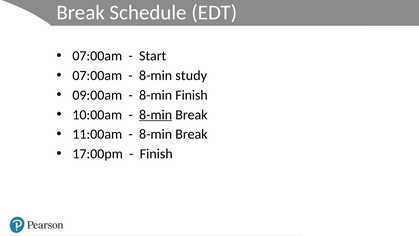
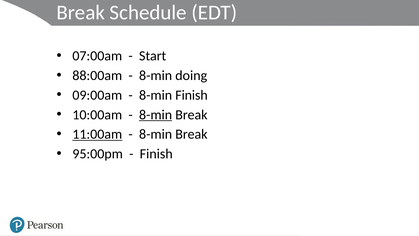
07:00am: 07:00am -> 88:00am (97, 75)
study: study -> doing (191, 75)
11:00am underline: none -> present (97, 134)
17:00pm: 17:00pm -> 95:00pm (98, 154)
